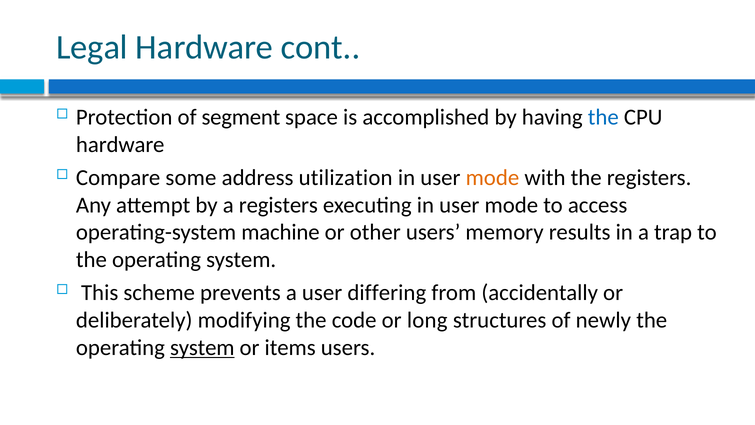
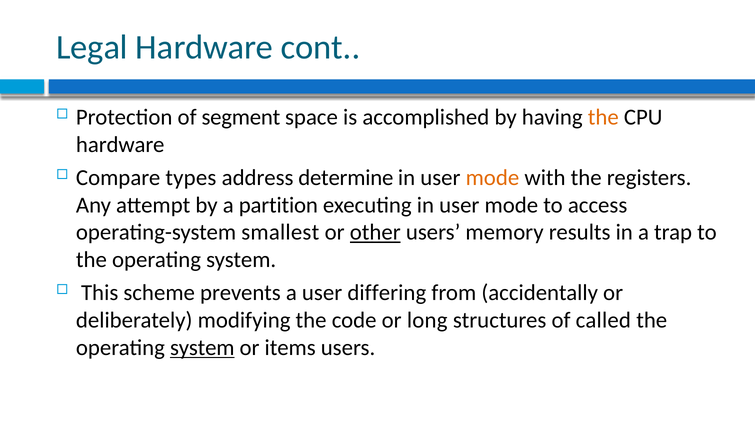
the colour: blue -> orange (603, 117)
some: some -> types (191, 177)
utilization: utilization -> determine (346, 177)
a registers: registers -> partition (278, 205)
machine: machine -> smallest (280, 232)
other underline: none -> present (375, 232)
newly: newly -> called (603, 320)
